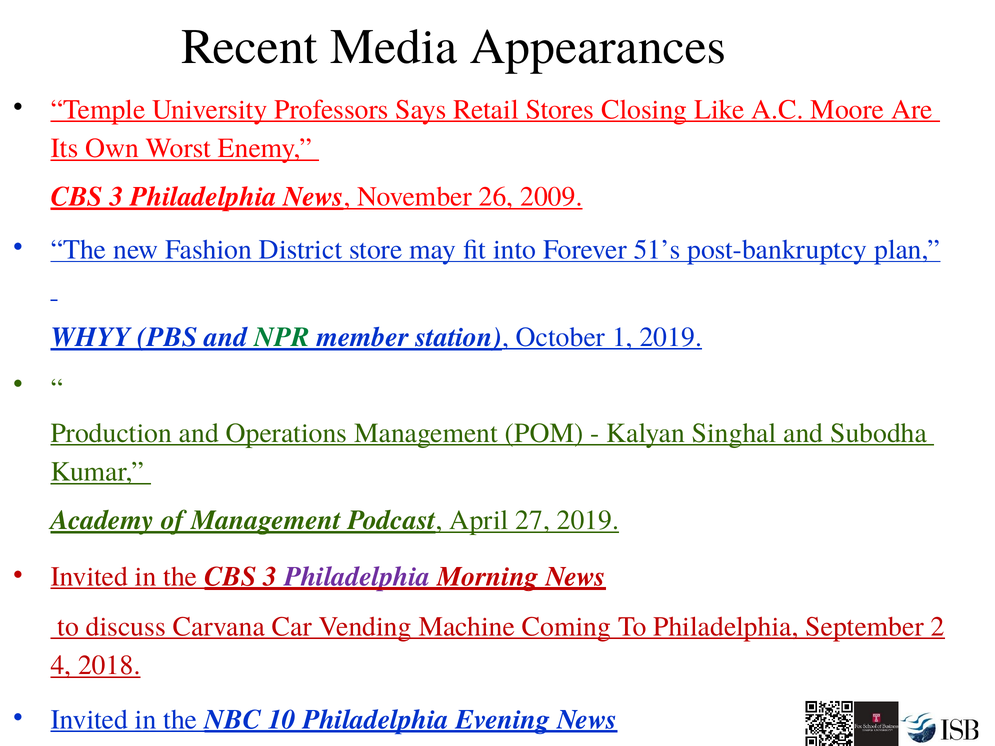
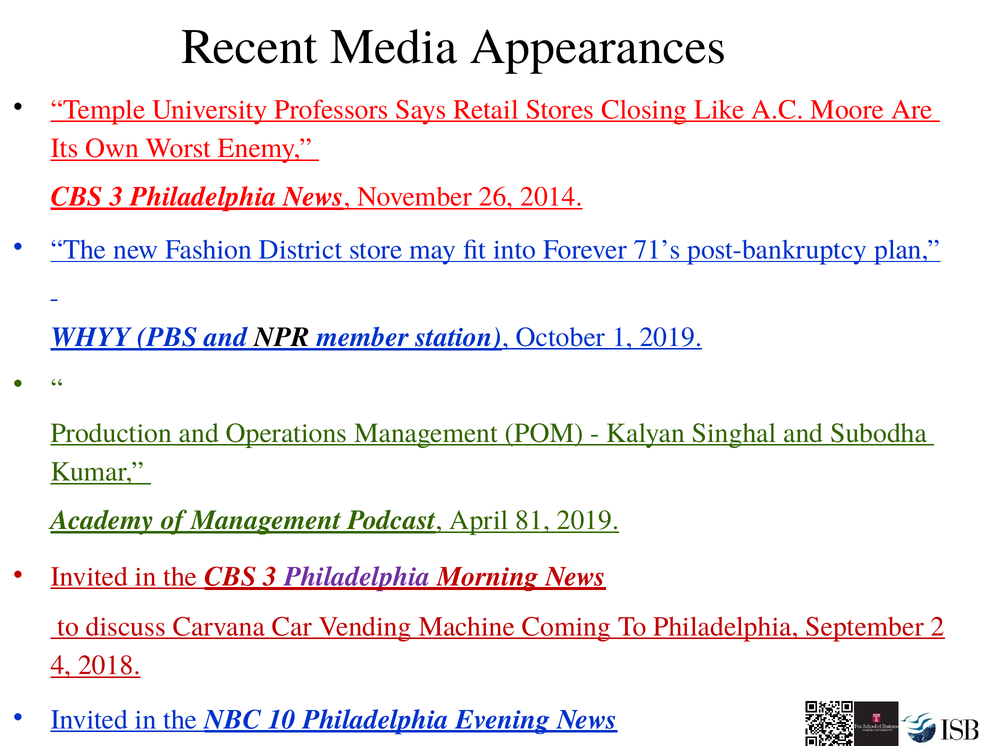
2009: 2009 -> 2014 (551, 197)
51’s: 51’s -> 71’s (657, 250)
NPR colour: green -> black (282, 337)
27: 27 -> 81 (533, 520)
